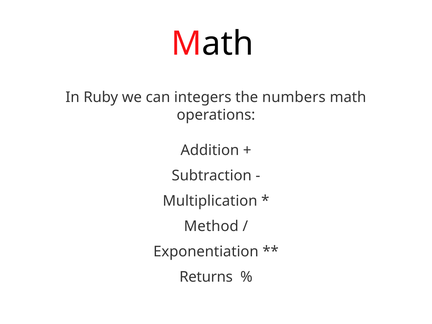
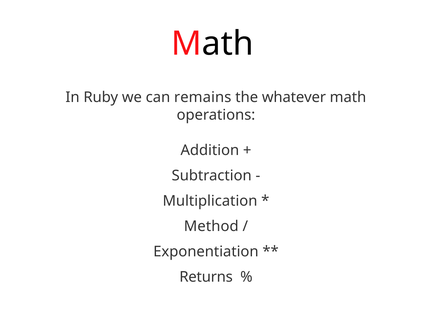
integers: integers -> remains (203, 97)
numbers: numbers -> whatever (294, 97)
